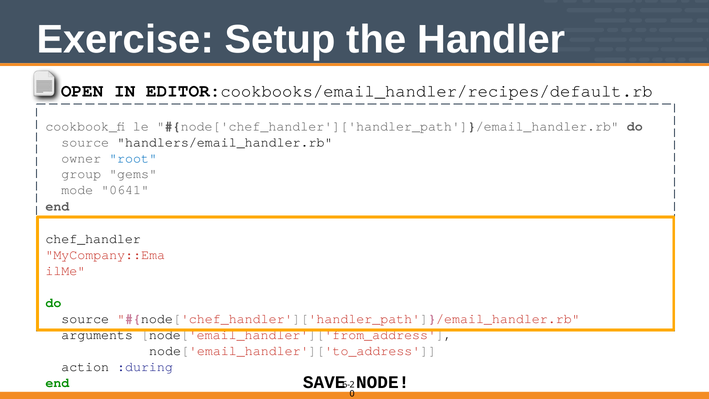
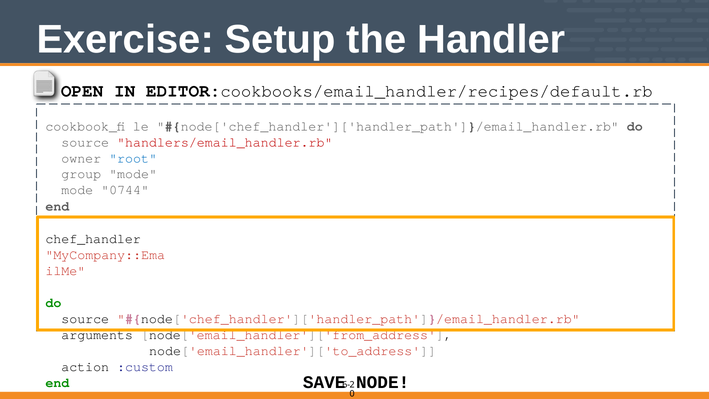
handlers/email_handler.rb colour: black -> red (225, 142)
group gems: gems -> mode (133, 174)
0641: 0641 -> 0744 (125, 190)
:during: :during -> :custom (145, 366)
